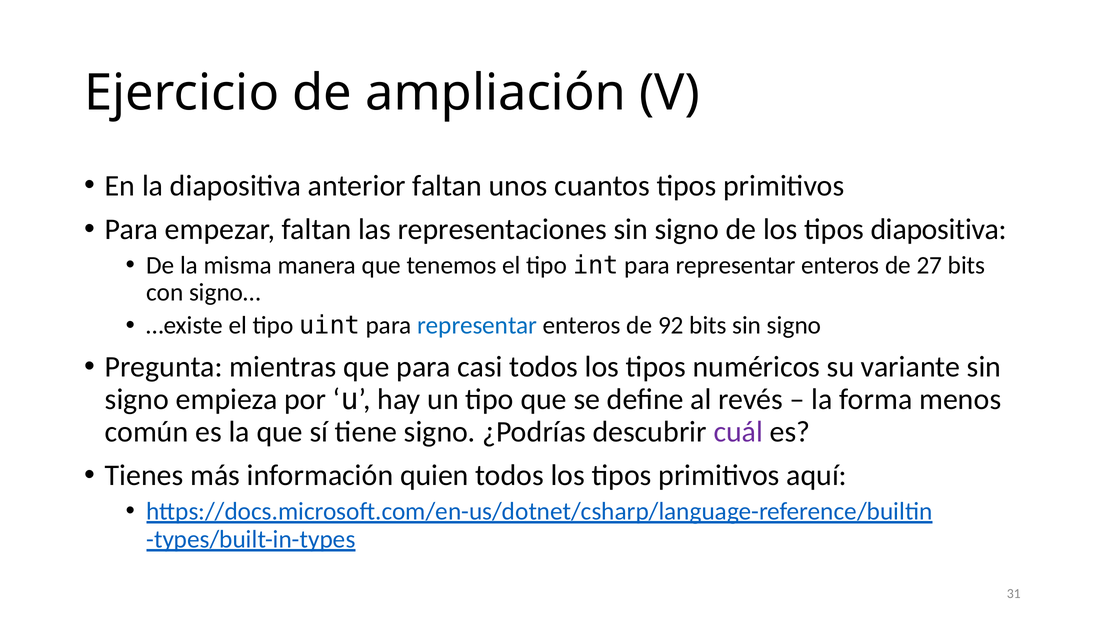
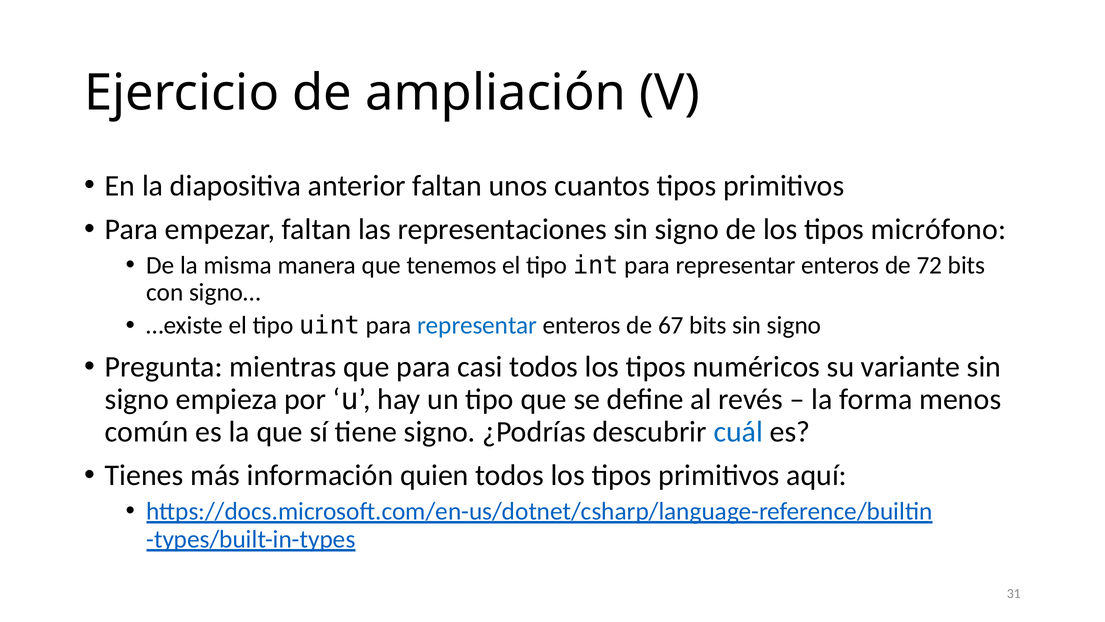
tipos diapositiva: diapositiva -> micrófono (939, 229)
27: 27 -> 72 (929, 265)
92: 92 -> 67 (671, 325)
cuál colour: purple -> blue (738, 431)
